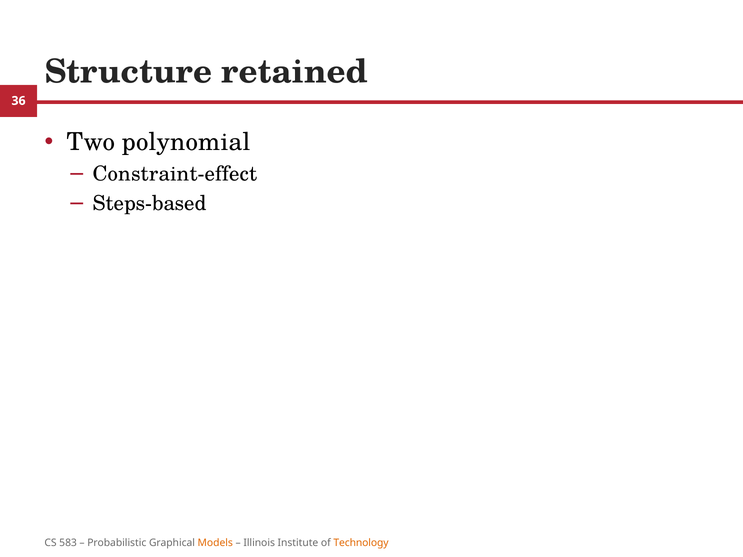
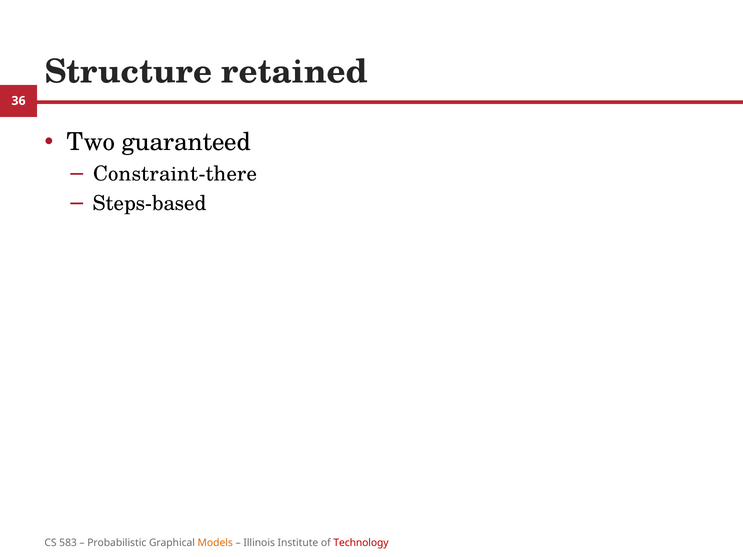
polynomial: polynomial -> guaranteed (186, 142)
Constraint-effect: Constraint-effect -> Constraint-there (175, 174)
Technology colour: orange -> red (361, 543)
